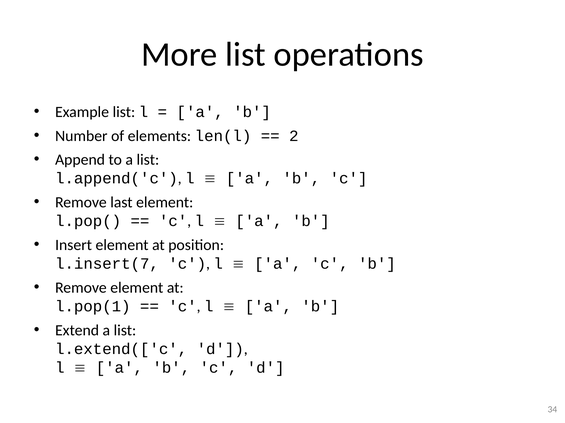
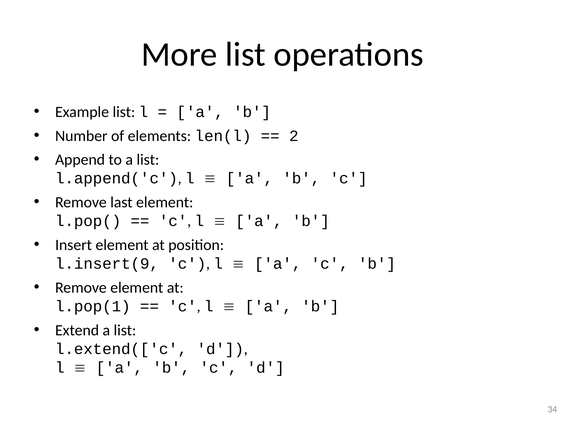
l.insert(7: l.insert(7 -> l.insert(9 (107, 264)
